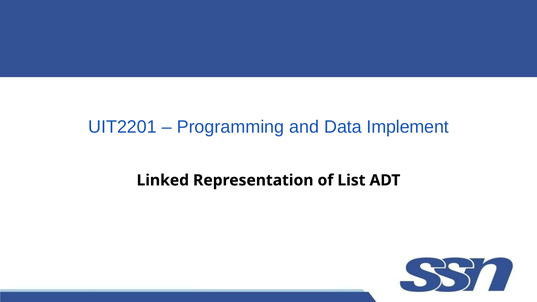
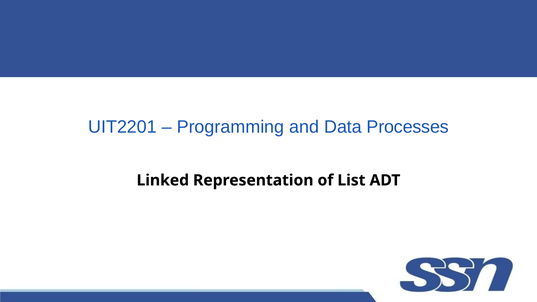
Implement: Implement -> Processes (408, 127)
